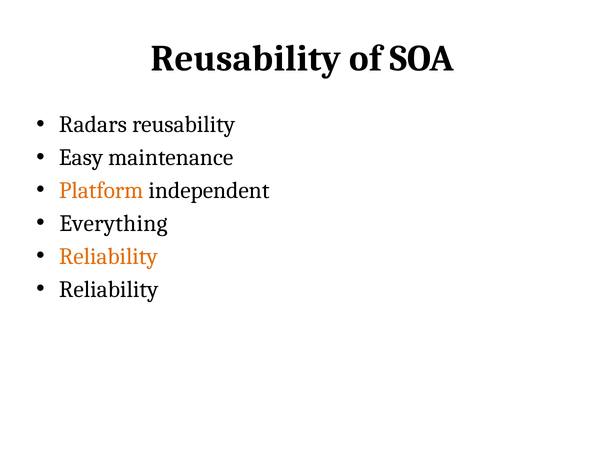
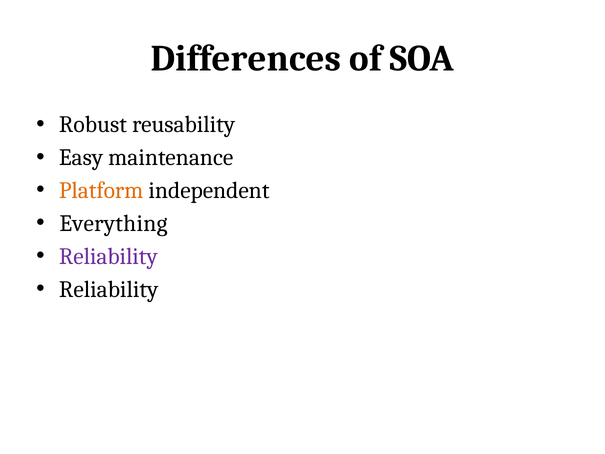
Reusability: Reusability -> Differences (246, 59)
Radars: Radars -> Robust (93, 125)
Reliability colour: orange -> purple (108, 256)
